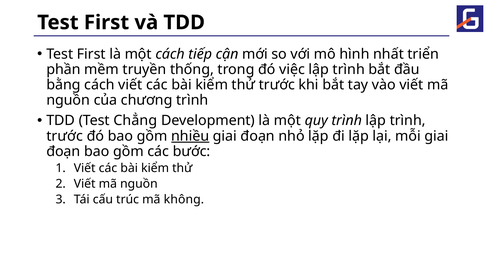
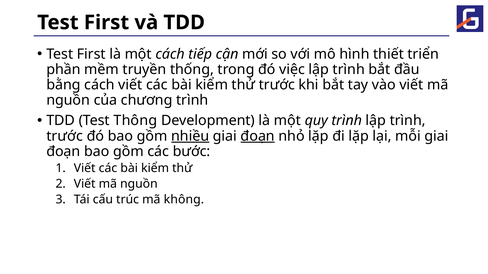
nhất: nhất -> thiết (389, 54)
Chẳng: Chẳng -> Thông (135, 121)
đoạn underline: none -> present (258, 136)
